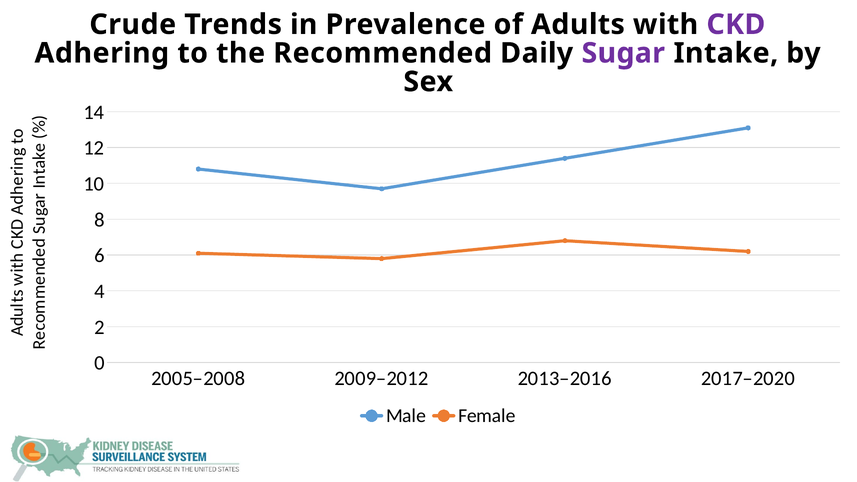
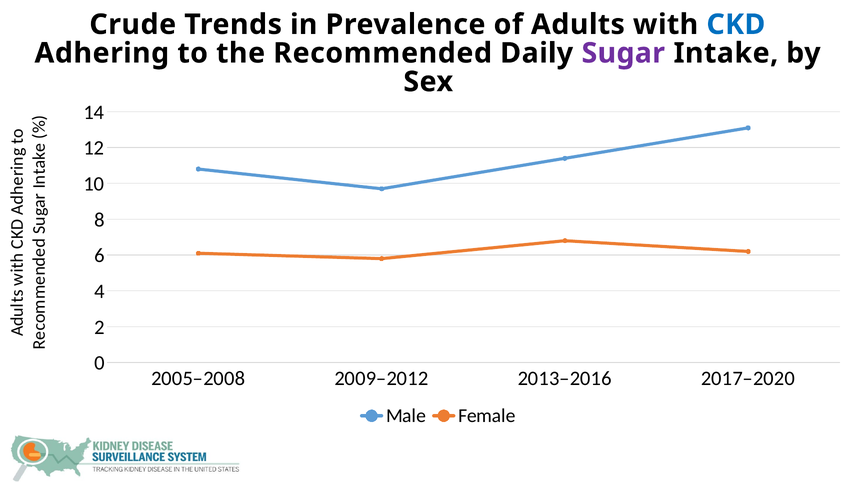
CKD colour: purple -> blue (736, 25)
